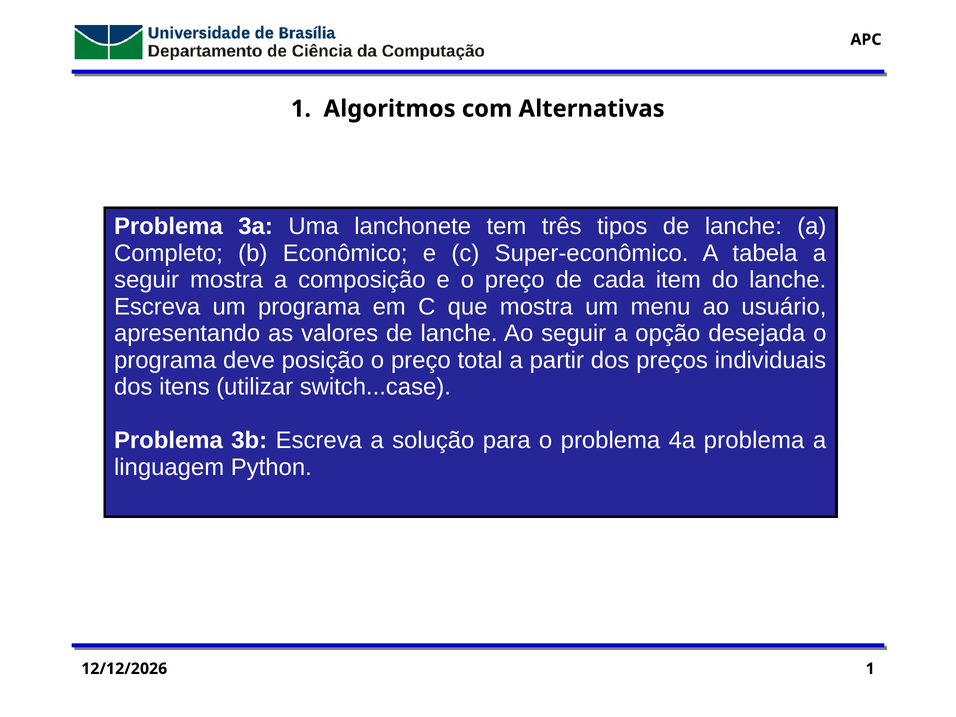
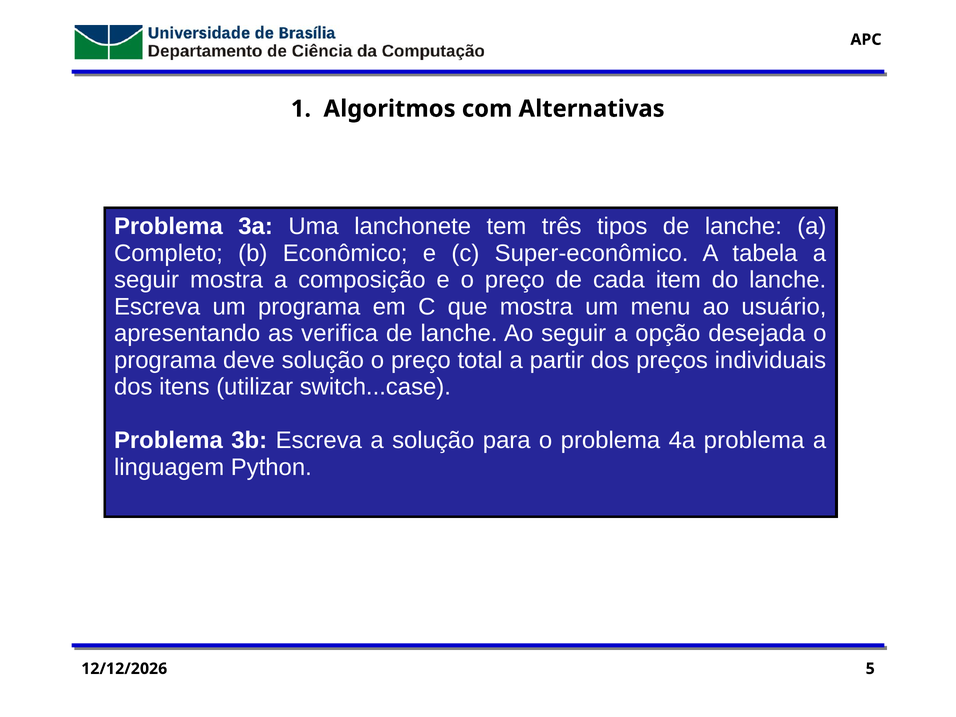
valores: valores -> verifica (340, 334)
deve posição: posição -> solução (323, 360)
1: 1 -> 5 (870, 669)
